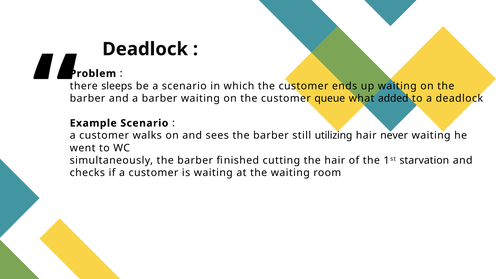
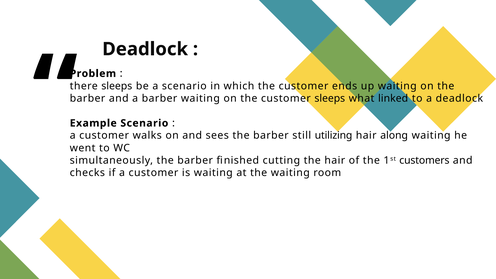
customer queue: queue -> sleeps (330, 98)
added: added -> linked (393, 98)
never: never -> along (394, 136)
starvation: starvation -> customers (424, 160)
